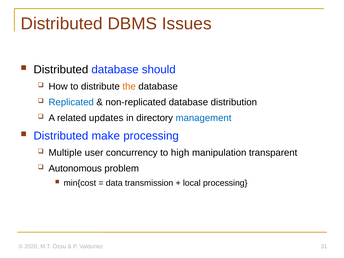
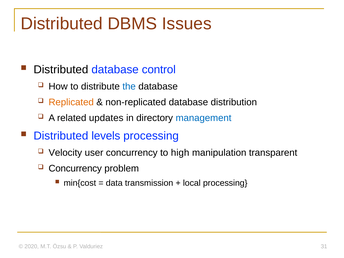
should: should -> control (159, 70)
the colour: orange -> blue (129, 86)
Replicated colour: blue -> orange (71, 102)
make: make -> levels (106, 136)
Multiple: Multiple -> Velocity (65, 153)
Autonomous: Autonomous -> Concurrency (75, 168)
